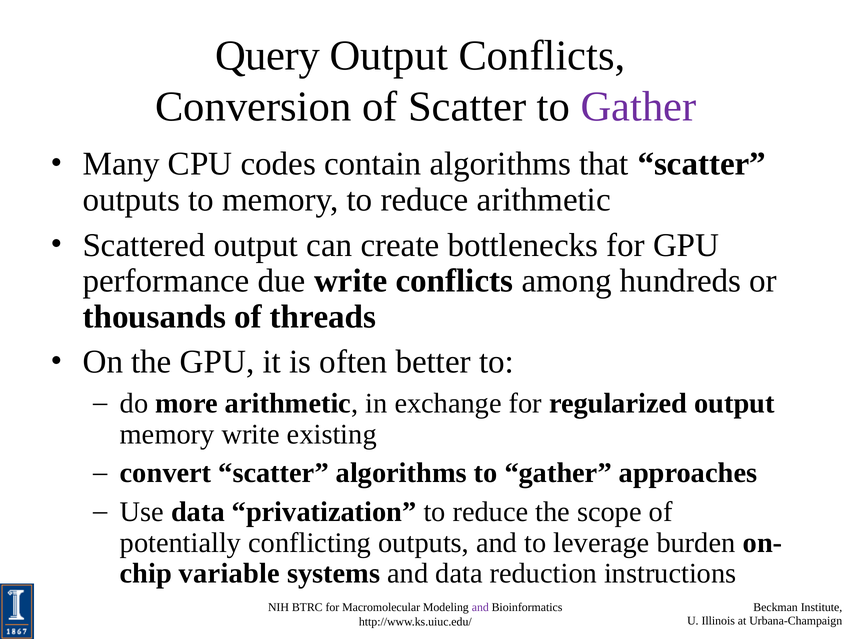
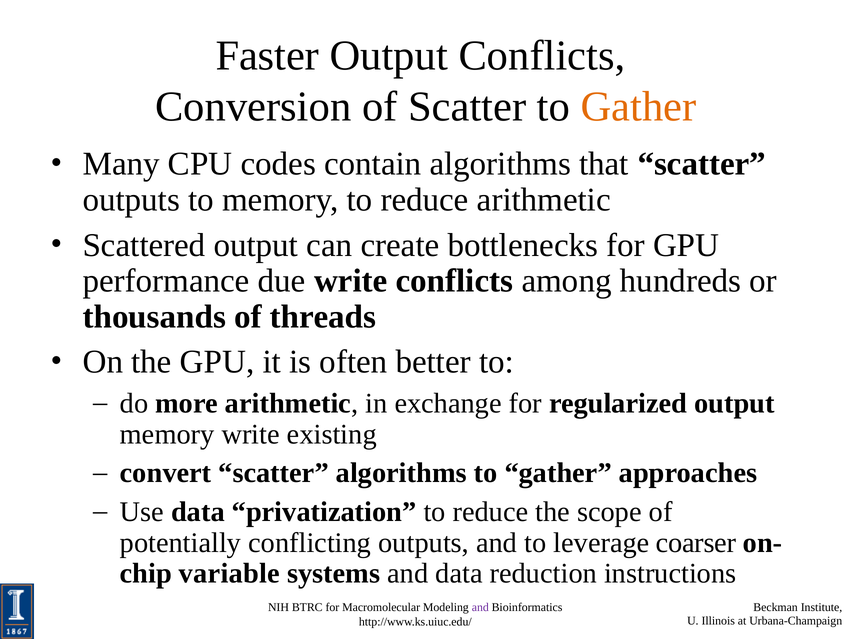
Query: Query -> Faster (267, 55)
Gather colour: purple -> orange (639, 107)
burden: burden -> coarser (696, 543)
